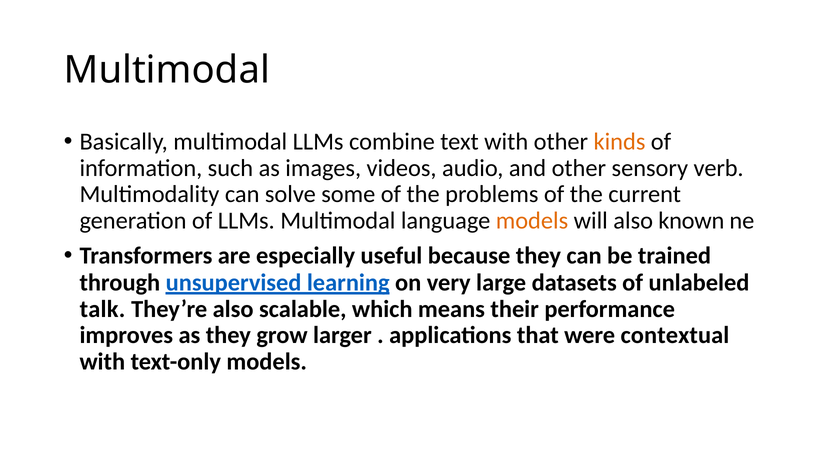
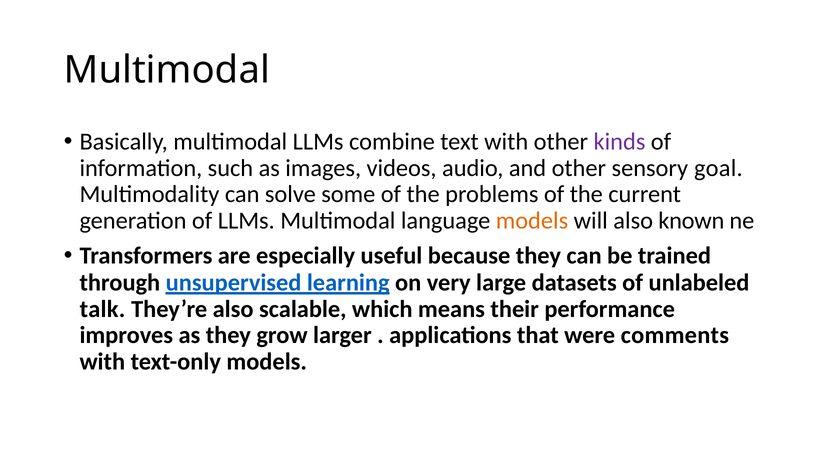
kinds colour: orange -> purple (619, 142)
verb: verb -> goal (718, 168)
contextual: contextual -> comments (675, 335)
